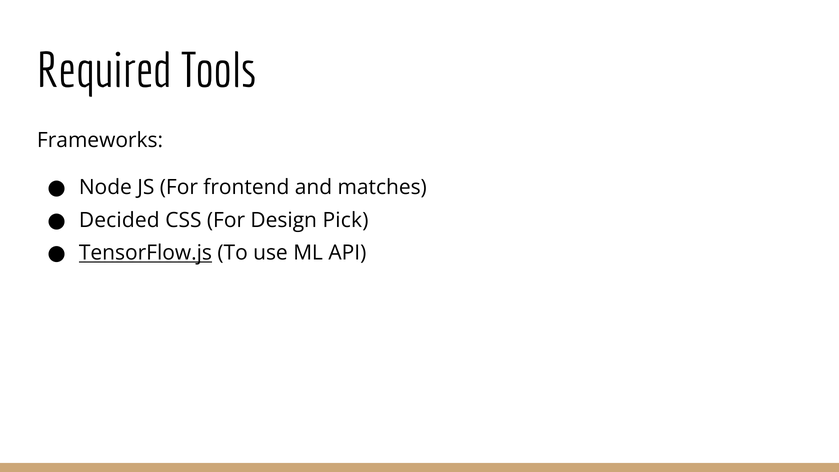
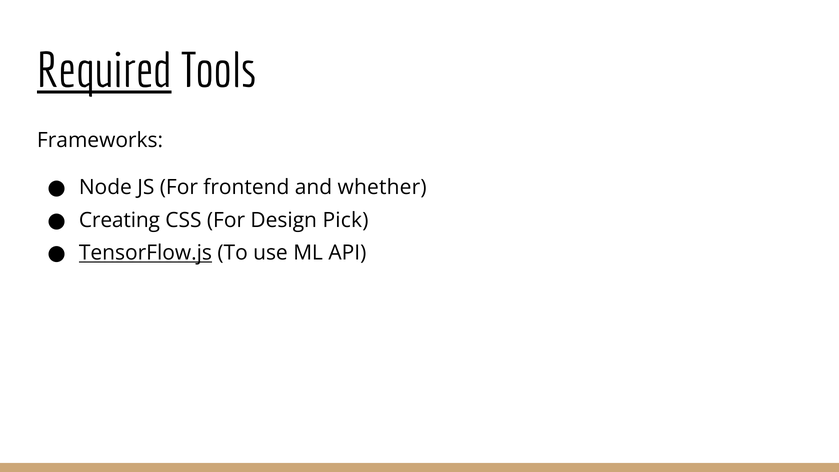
Required underline: none -> present (104, 71)
matches: matches -> whether (382, 187)
Decided: Decided -> Creating (119, 220)
